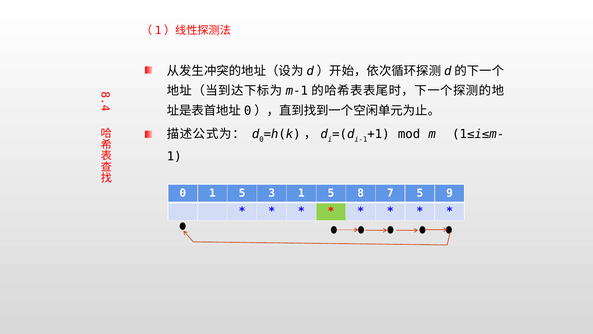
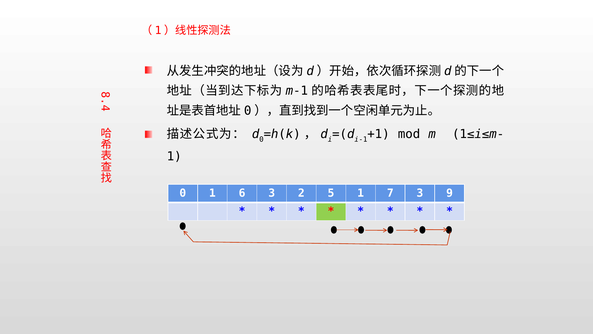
0 1 5: 5 -> 6 (242, 193)
3 1: 1 -> 2 (301, 193)
5 8: 8 -> 1 (361, 193)
7 5: 5 -> 3 (420, 193)
